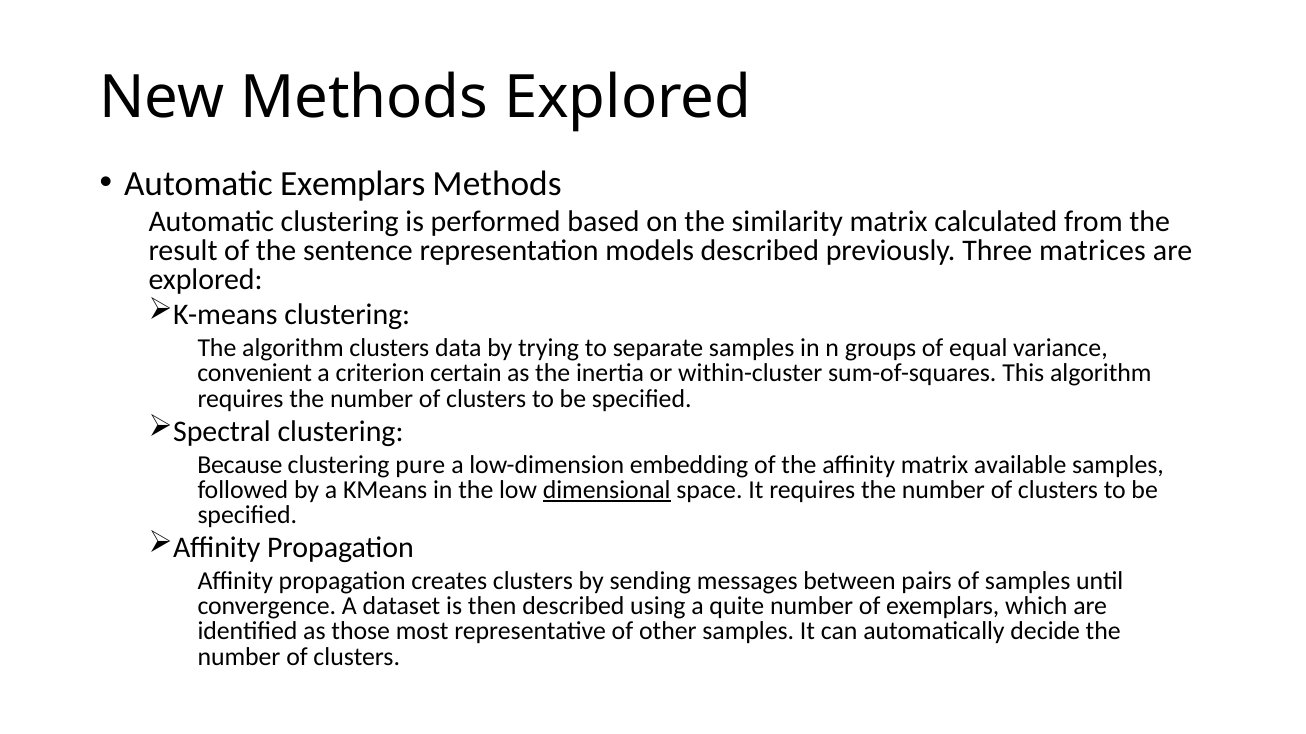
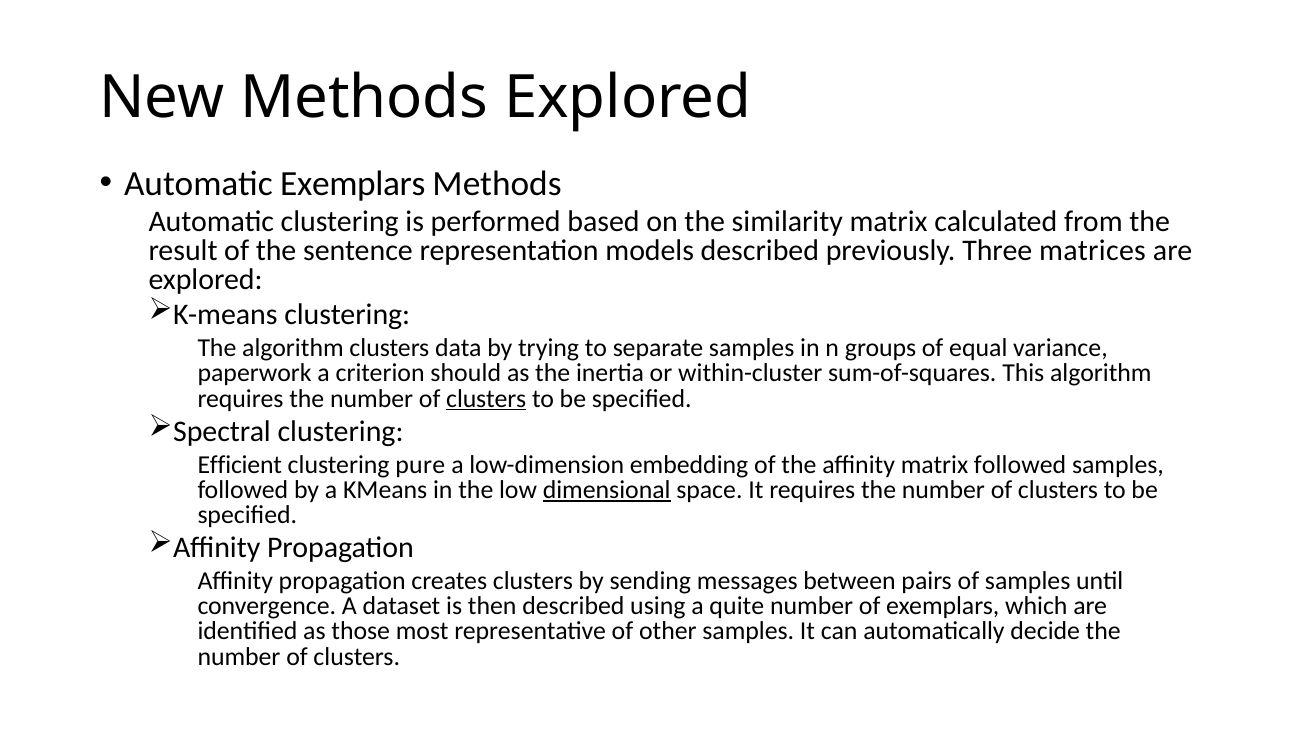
convenient: convenient -> paperwork (255, 374)
certain: certain -> should (466, 374)
clusters underline: none -> present (486, 399)
Because: Because -> Efficient (240, 465)
matrix available: available -> followed (1020, 465)
